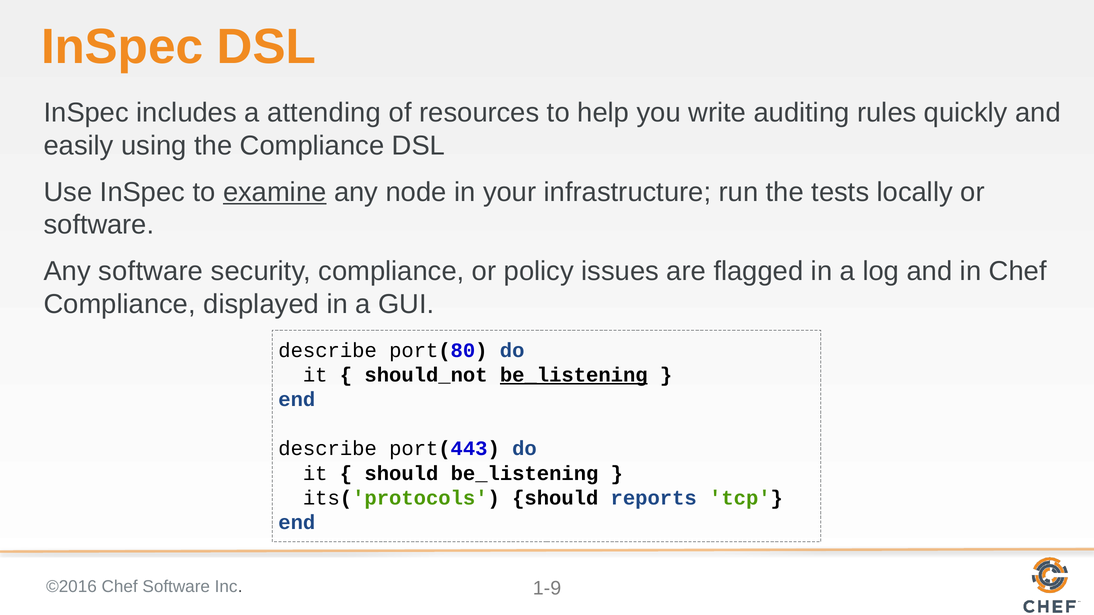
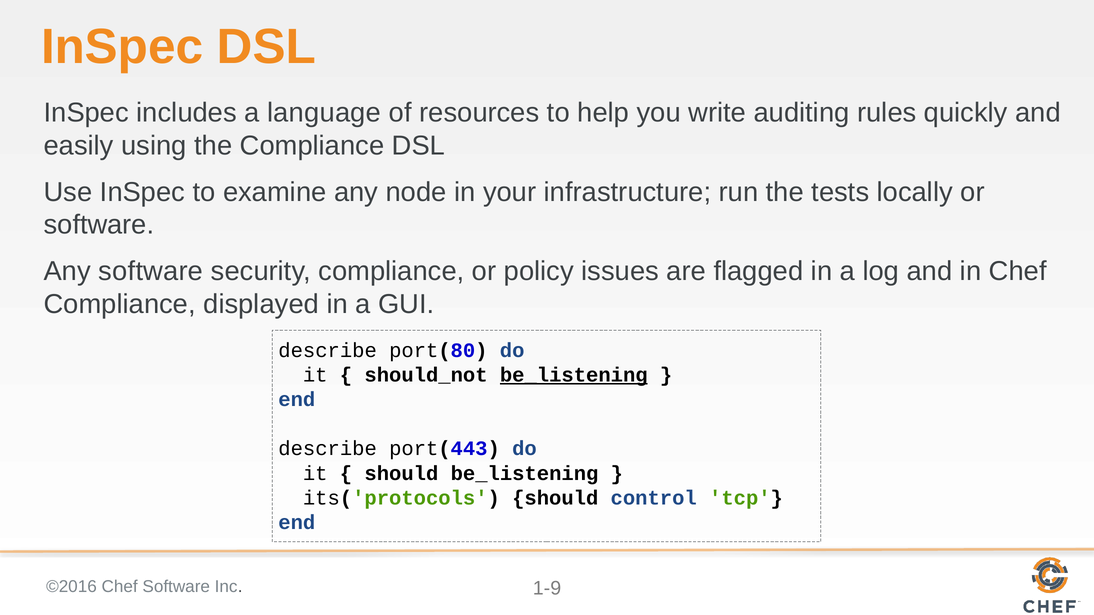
attending: attending -> language (324, 113)
examine underline: present -> none (275, 192)
reports: reports -> control (654, 498)
